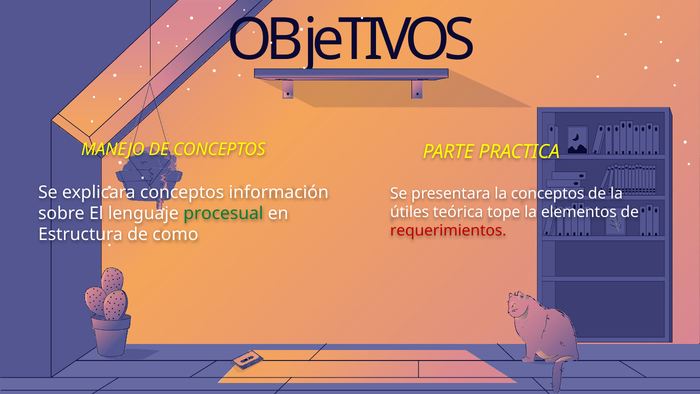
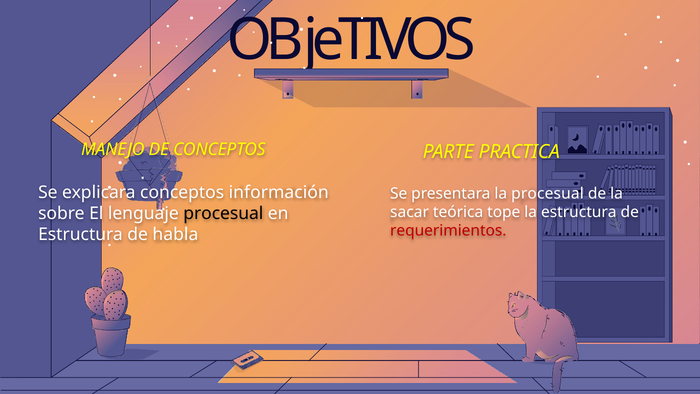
la conceptos: conceptos -> procesual (547, 193)
útiles: útiles -> sacar (409, 212)
la elementos: elementos -> estructura (579, 212)
procesual colour: green -> black (223, 213)
como: como -> habla (175, 234)
